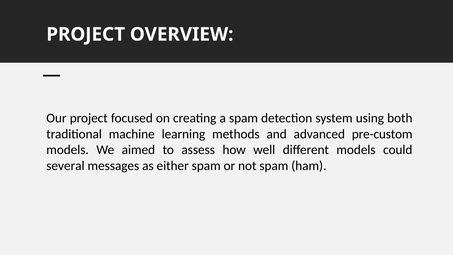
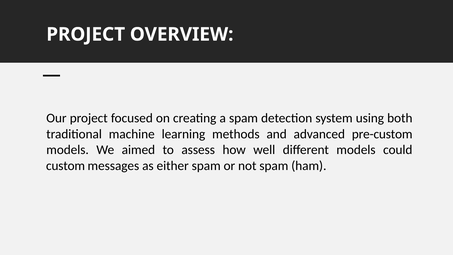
several: several -> custom (66, 166)
